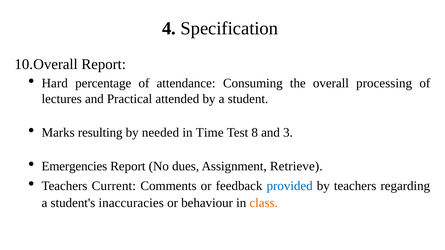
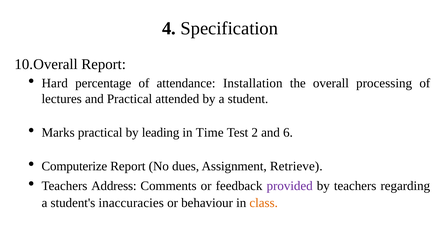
Consuming: Consuming -> Installation (253, 83)
Marks resulting: resulting -> practical (100, 133)
needed: needed -> leading (161, 133)
8: 8 -> 2 (255, 133)
3: 3 -> 6 (288, 133)
Emergencies: Emergencies -> Computerize (74, 166)
Current: Current -> Address (114, 186)
provided colour: blue -> purple (290, 186)
